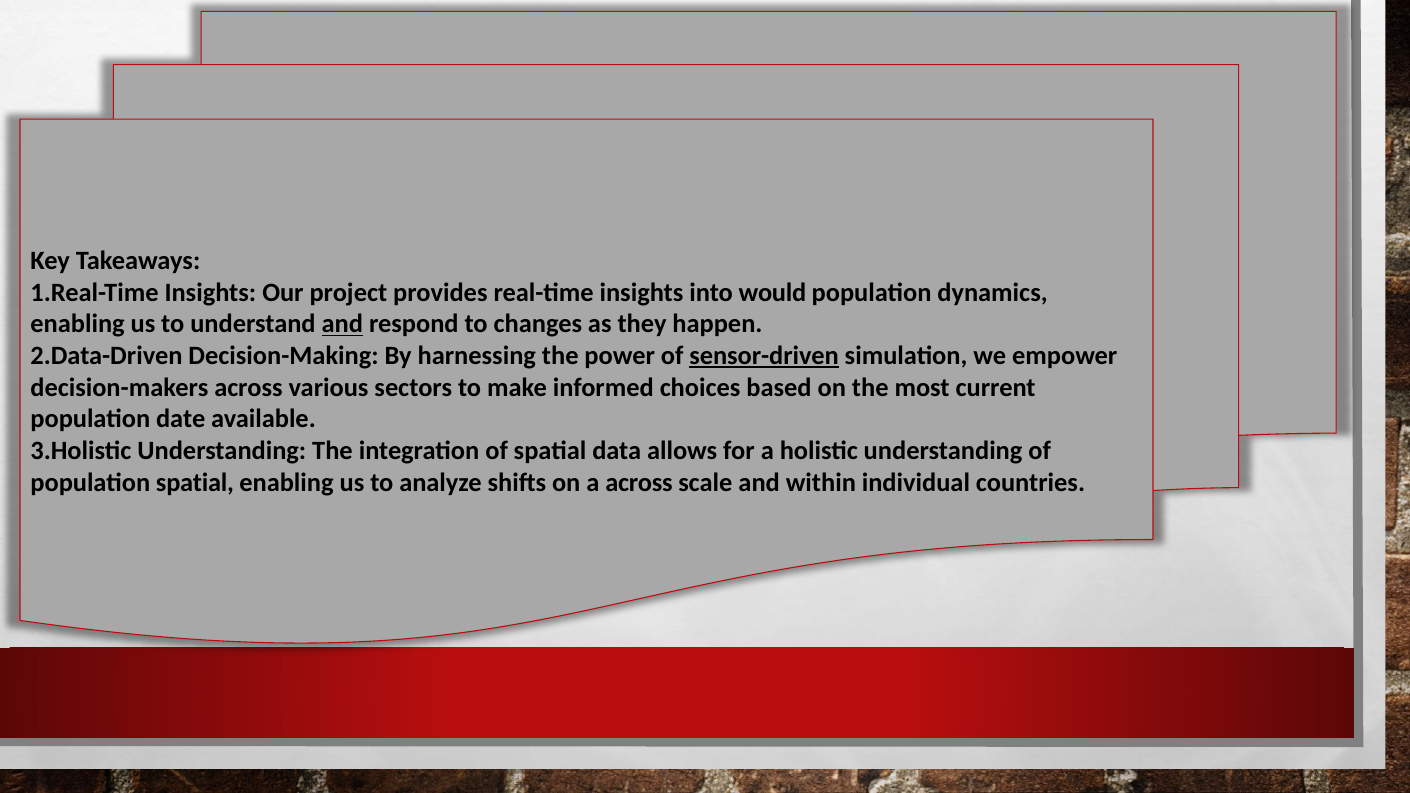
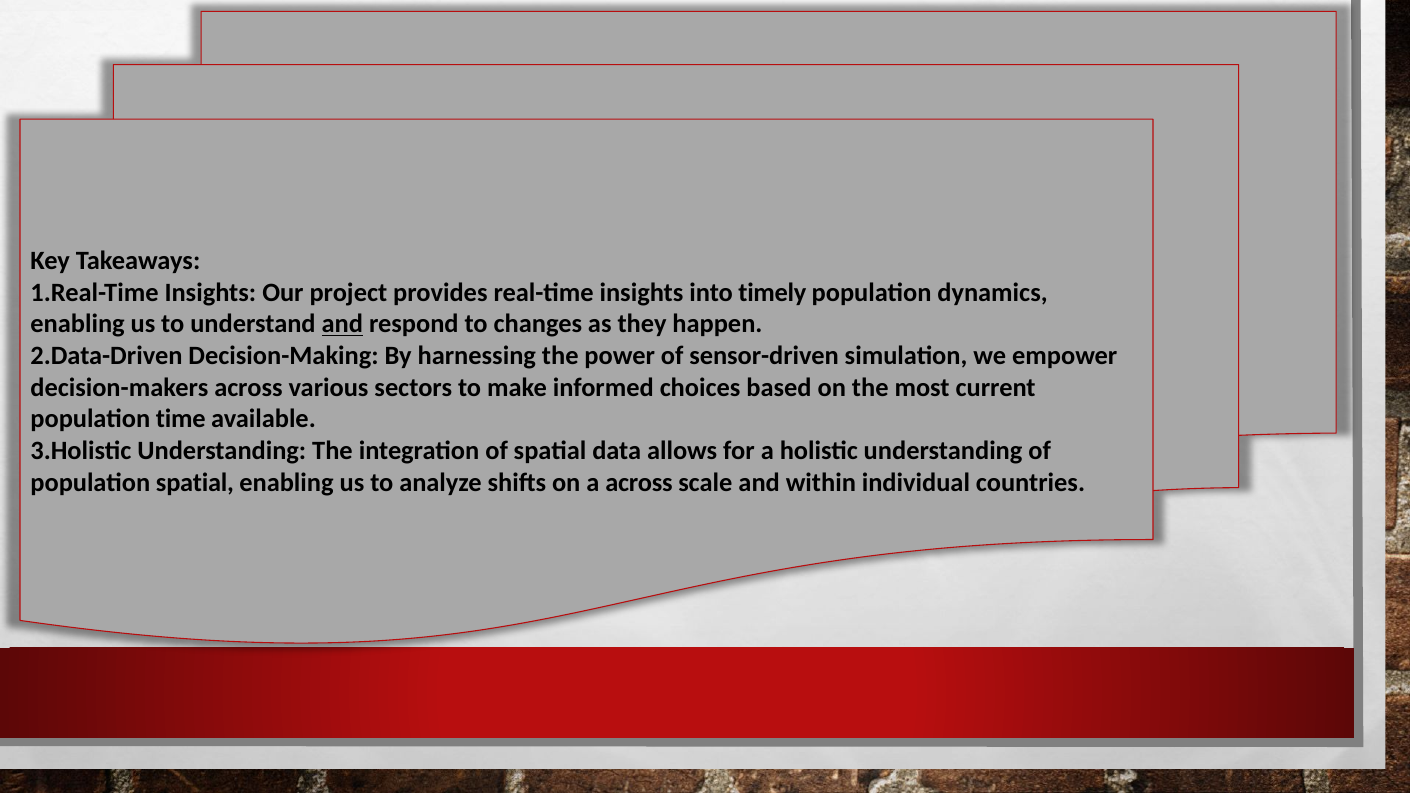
would: would -> timely (772, 292)
sensor-driven underline: present -> none (764, 356)
date: date -> time (181, 419)
